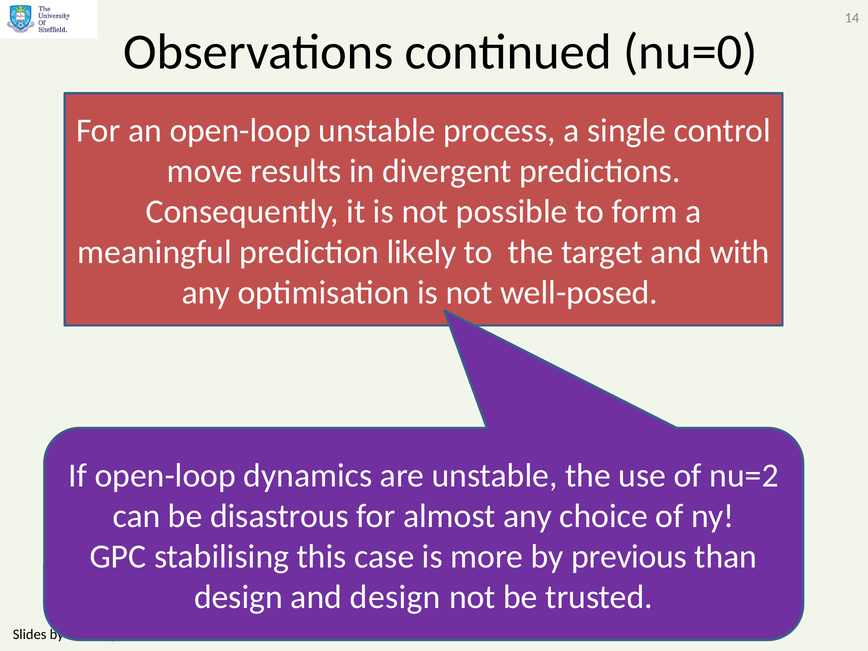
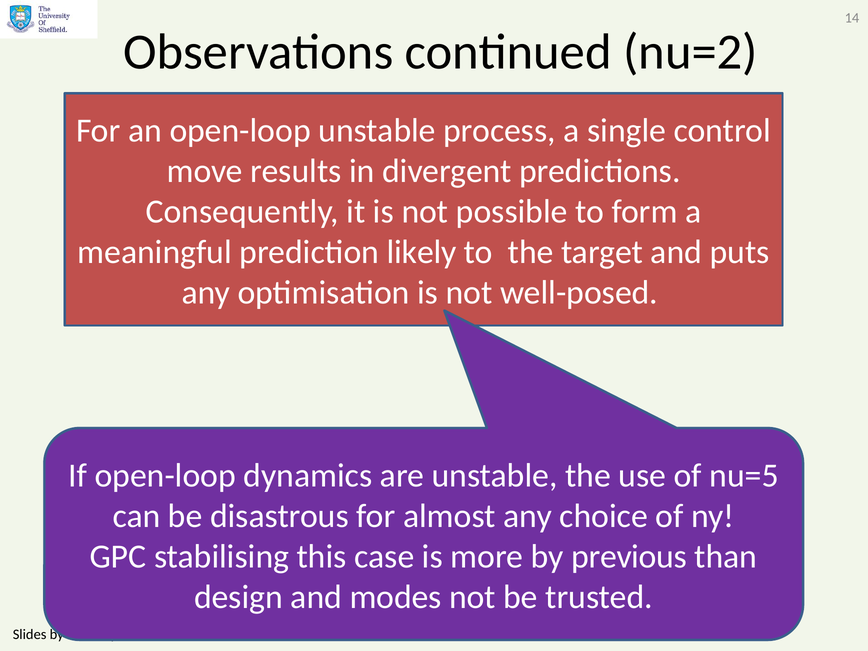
nu=0: nu=0 -> nu=2 (690, 52)
with: with -> puts (740, 252)
nu=2: nu=2 -> nu=5 (744, 476)
and design: design -> modes (396, 597)
